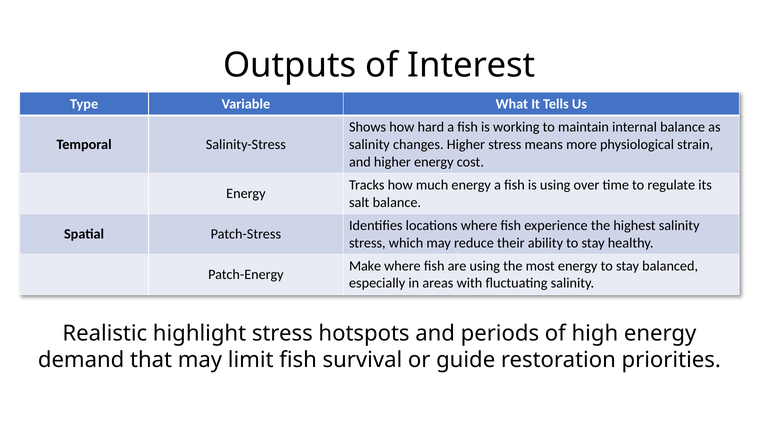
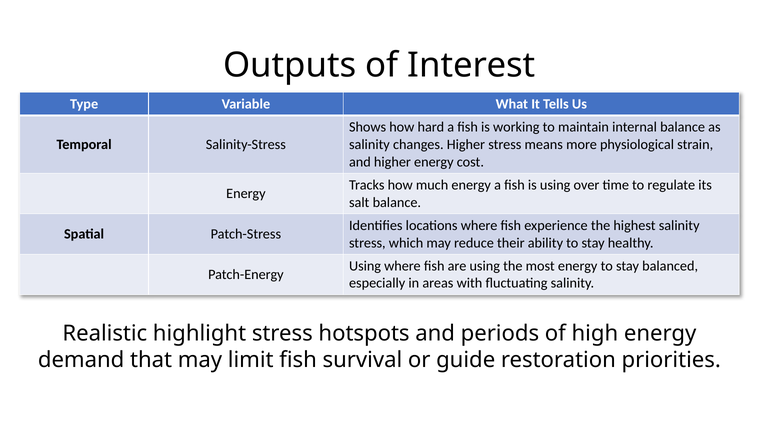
Make: Make -> Using (365, 266)
